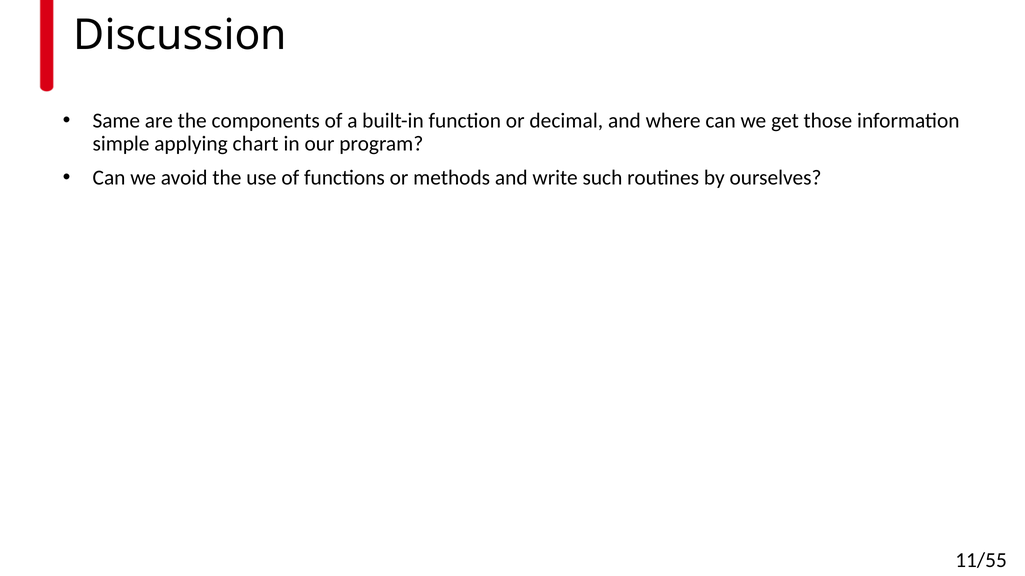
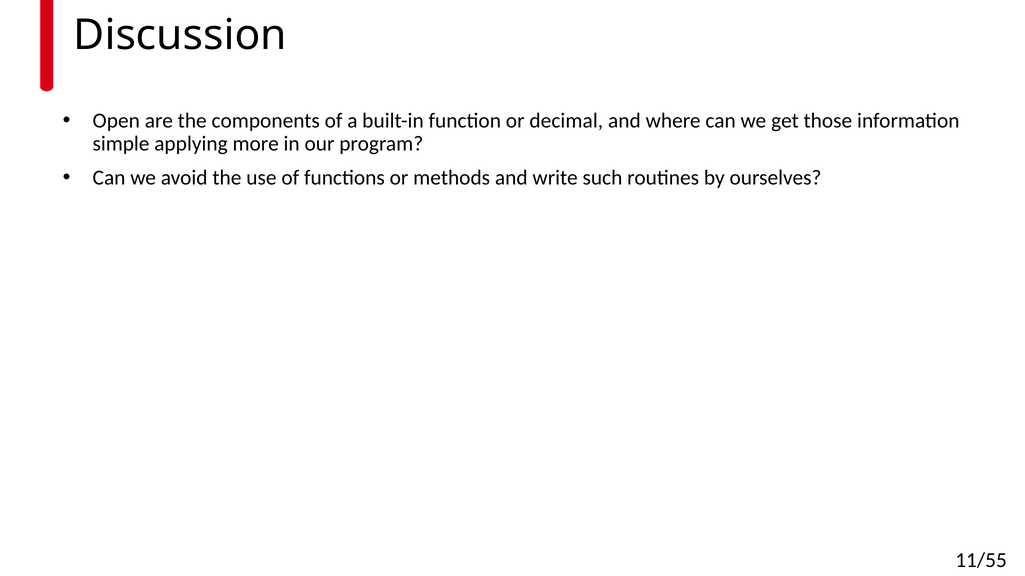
Same: Same -> Open (116, 121)
chart: chart -> more (256, 144)
